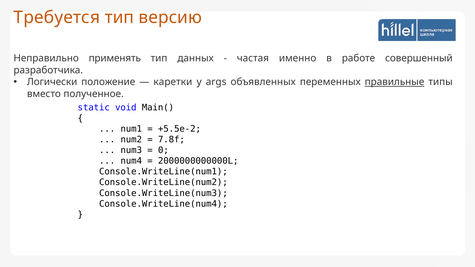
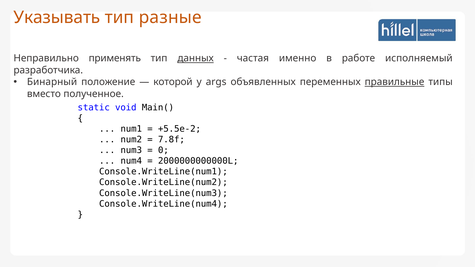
Требуется: Требуется -> Указывать (57, 18)
версию: версию -> разные (170, 18)
данных underline: none -> present (196, 58)
совершенный: совершенный -> исполняемый (419, 58)
Логически: Логически -> Бинарный (52, 82)
каретки: каретки -> которой (173, 82)
